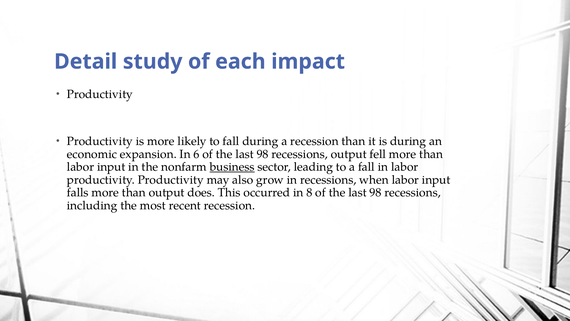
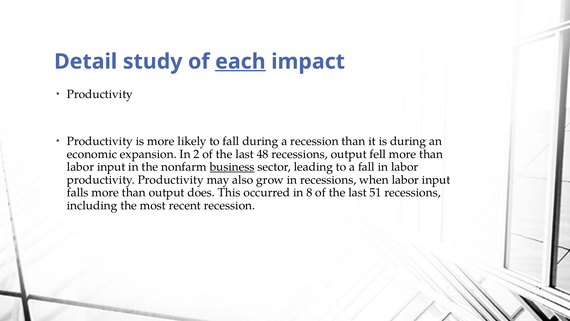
each underline: none -> present (240, 62)
6: 6 -> 2 (197, 154)
98: 98 -> 48 (263, 154)
98: 98 -> 51 (375, 192)
